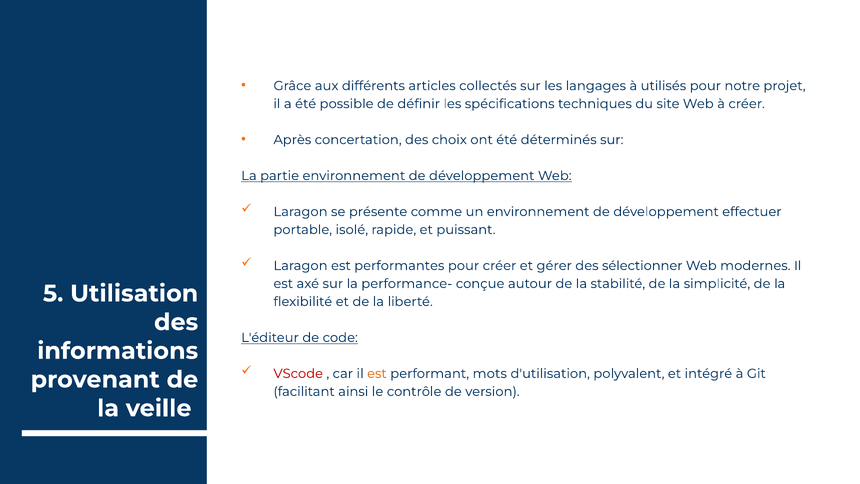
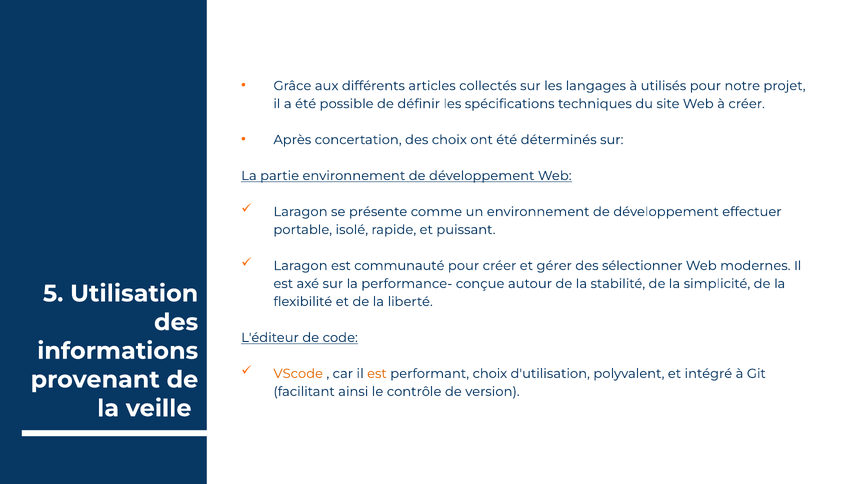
performantes: performantes -> communauté (399, 266)
VScode colour: red -> orange (298, 373)
performant mots: mots -> choix (490, 373)
